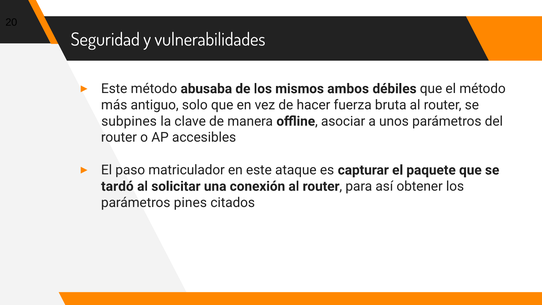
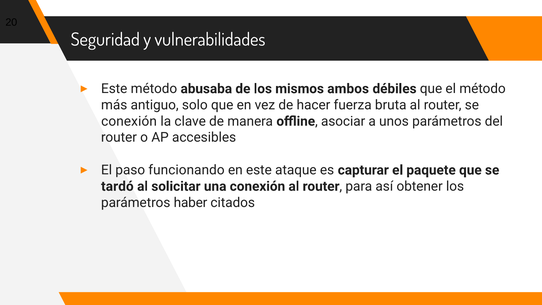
subpines: subpines -> conexión (129, 121)
matriculador: matriculador -> funcionando (186, 170)
pines: pines -> haber (191, 203)
